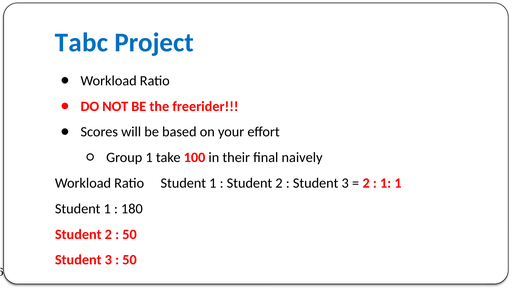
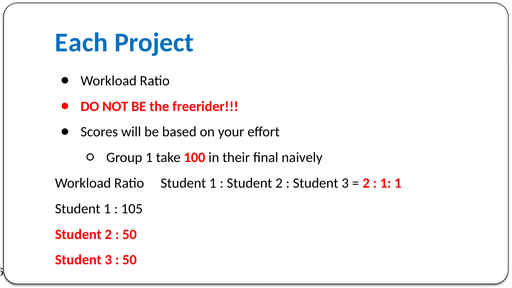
Tabc: Tabc -> Each (82, 43)
180: 180 -> 105 (132, 209)
